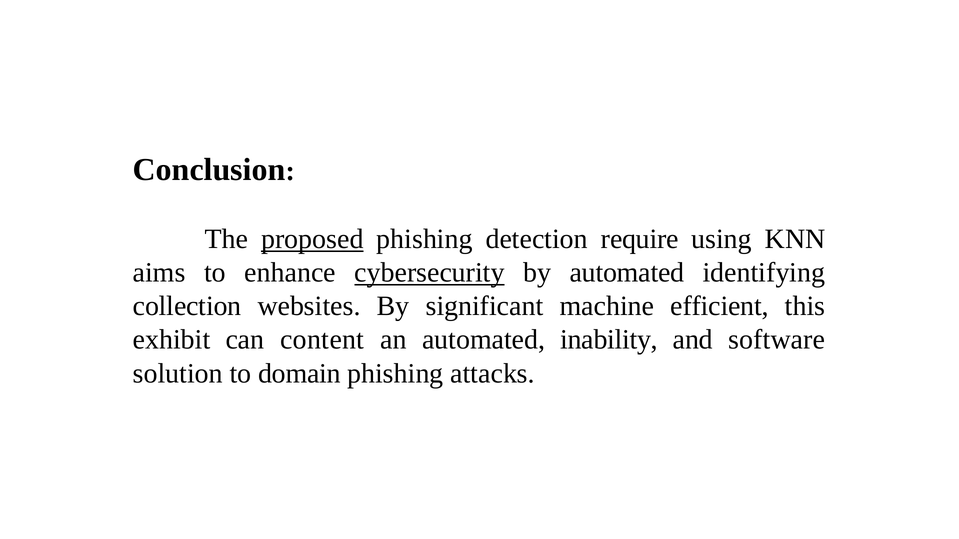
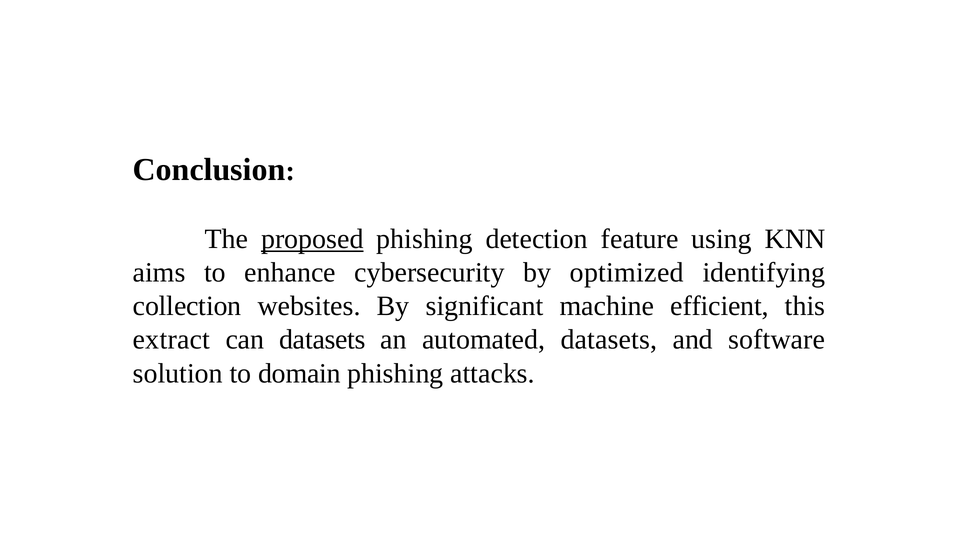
require: require -> feature (640, 239)
cybersecurity underline: present -> none (429, 273)
by automated: automated -> optimized (627, 273)
exhibit: exhibit -> extract (171, 340)
can content: content -> datasets (323, 340)
automated inability: inability -> datasets (609, 340)
